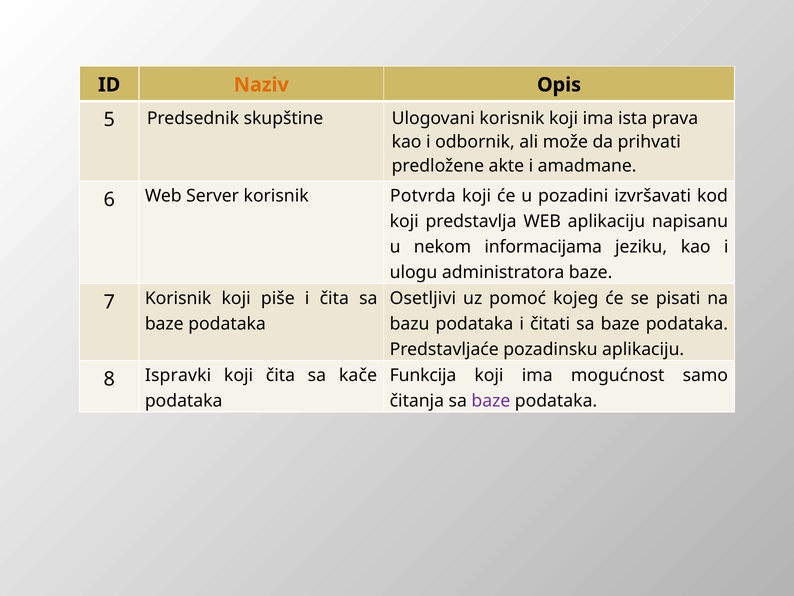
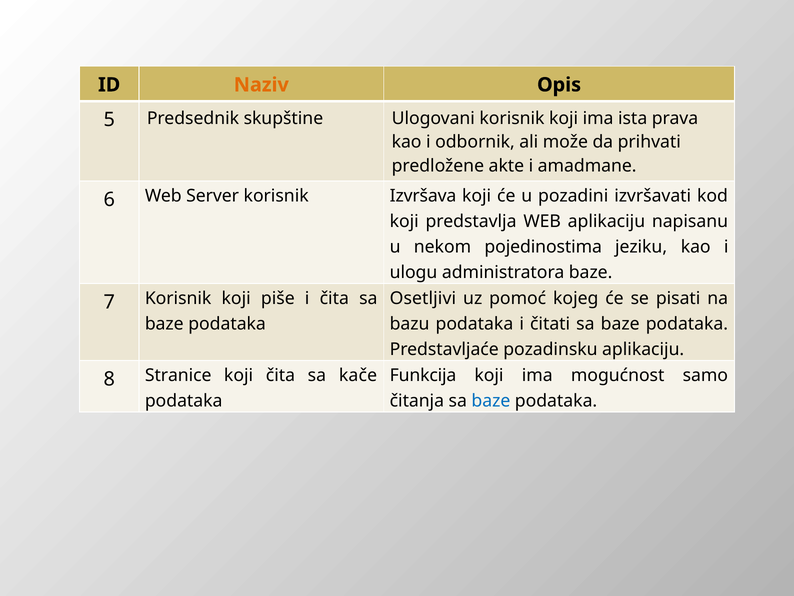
Potvrda: Potvrda -> Izvršava (423, 196)
informacijama: informacijama -> pojedinostima (543, 247)
Ispravki: Ispravki -> Stranice (178, 375)
baze colour: purple -> blue (491, 400)
